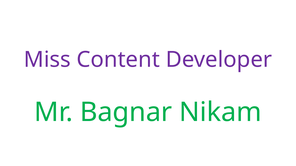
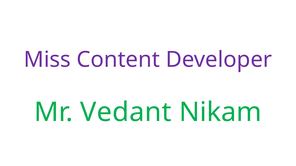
Bagnar: Bagnar -> Vedant (126, 113)
